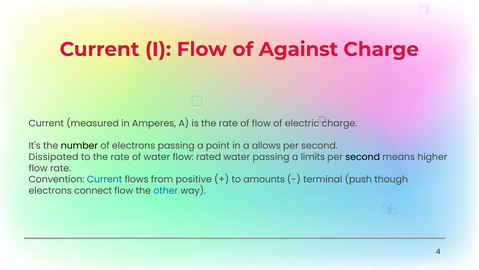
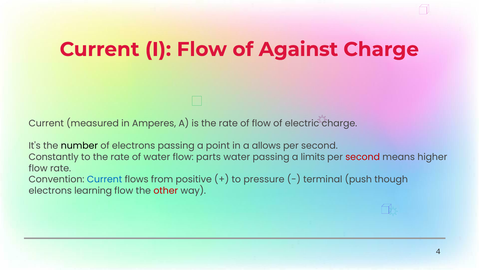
Dissipated: Dissipated -> Constantly (54, 157)
rated: rated -> parts (209, 157)
second colour: black -> red (363, 157)
amounts: amounts -> pressure (264, 179)
connect: connect -> learning (93, 190)
other colour: blue -> red (166, 190)
